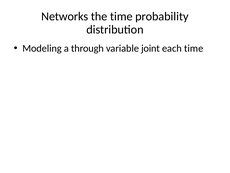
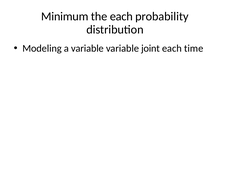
Networks: Networks -> Minimum (65, 16)
the time: time -> each (121, 16)
a through: through -> variable (87, 48)
